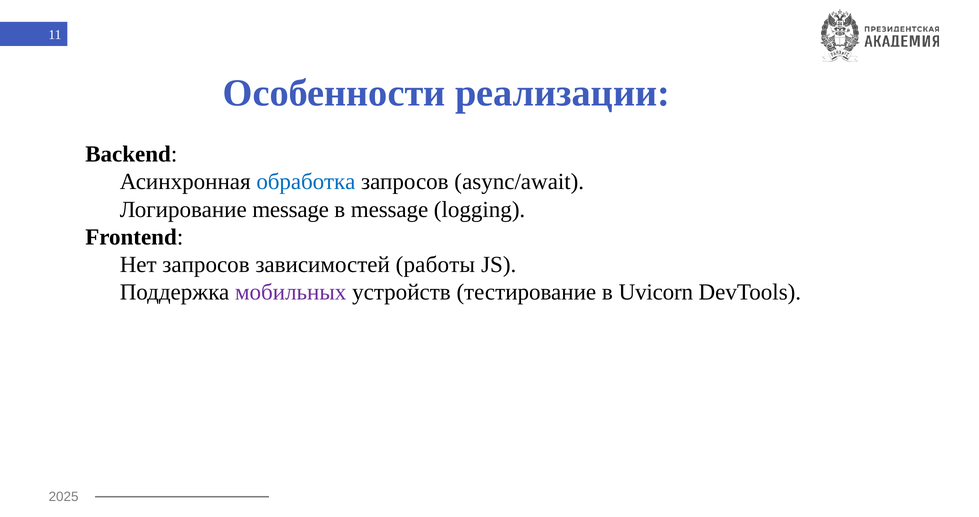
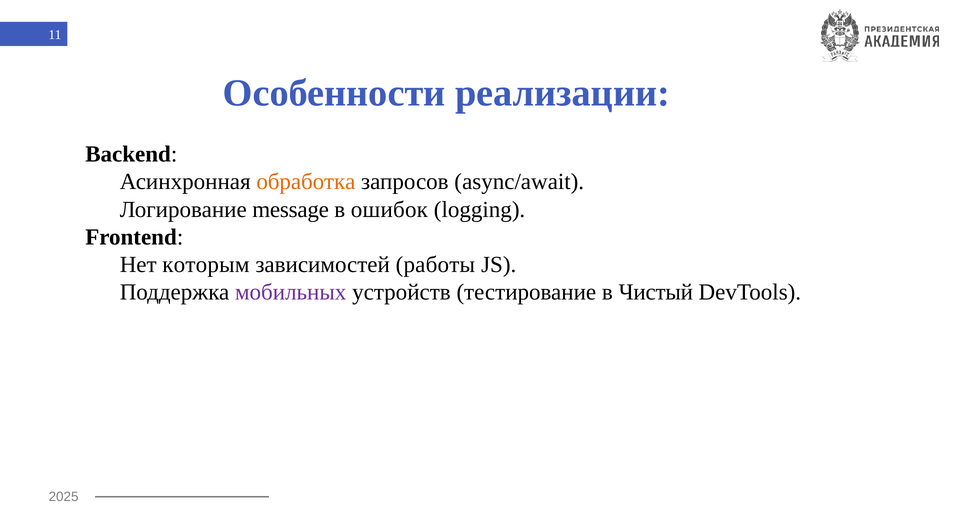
обработка colour: blue -> orange (306, 182)
в message: message -> ошибок (389, 209)
Нет запросов: запросов -> которым (206, 265)
Uvicorn: Uvicorn -> Чистый (656, 292)
